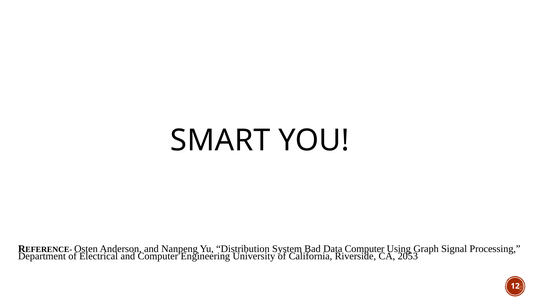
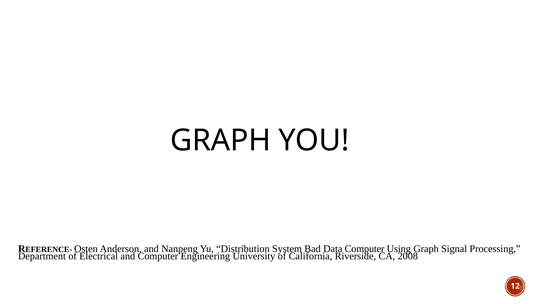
SMART: SMART -> GRAPH (220, 140)
2053: 2053 -> 2008 (408, 256)
